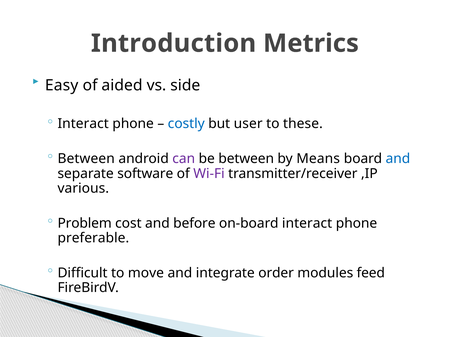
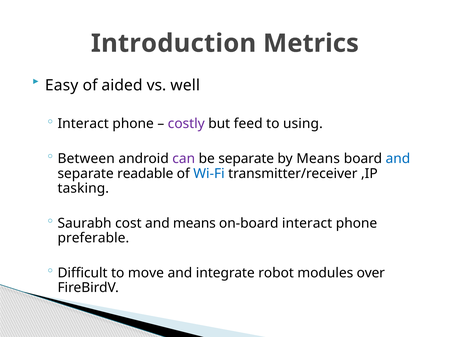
side: side -> well (185, 86)
costly colour: blue -> purple (186, 124)
user: user -> feed (248, 124)
these: these -> using (303, 124)
be between: between -> separate (246, 159)
software: software -> readable (145, 174)
Wi-Fi colour: purple -> blue (209, 174)
various: various -> tasking (83, 189)
Problem: Problem -> Saurabh (85, 224)
and before: before -> means (194, 224)
order: order -> robot (276, 273)
feed: feed -> over (371, 273)
